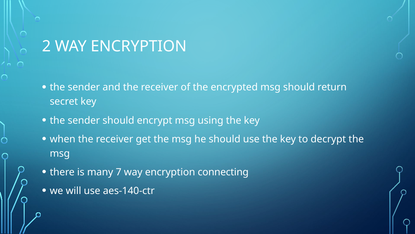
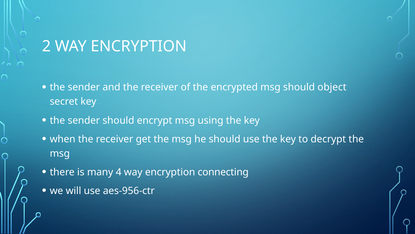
return: return -> object (332, 87)
7: 7 -> 4 (119, 172)
aes-140-ctr: aes-140-ctr -> aes-956-ctr (129, 190)
